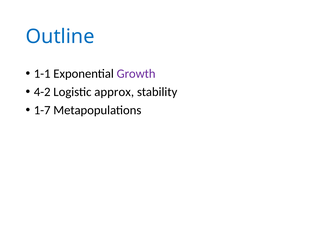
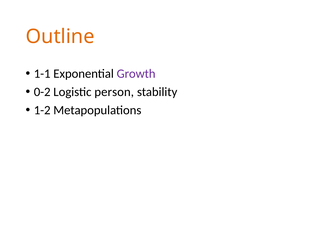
Outline colour: blue -> orange (60, 37)
4-2: 4-2 -> 0-2 (42, 92)
approx: approx -> person (114, 92)
1-7: 1-7 -> 1-2 (42, 110)
